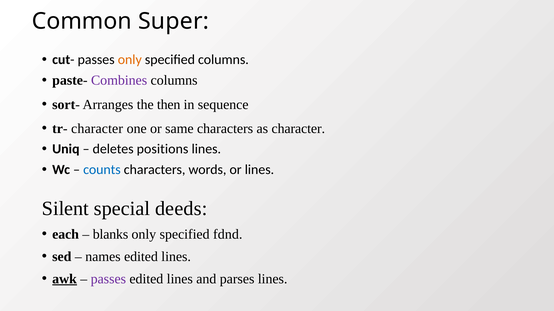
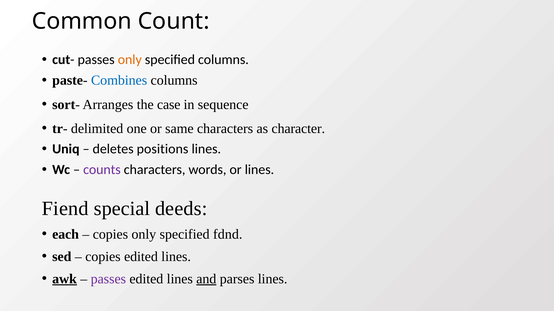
Super: Super -> Count (174, 21)
Combines colour: purple -> blue (119, 80)
then: then -> case (169, 105)
tr- character: character -> delimited (97, 129)
counts colour: blue -> purple (102, 170)
Silent: Silent -> Fiend (65, 209)
blanks: blanks -> copies (110, 235)
names: names -> copies (103, 257)
and underline: none -> present (206, 279)
